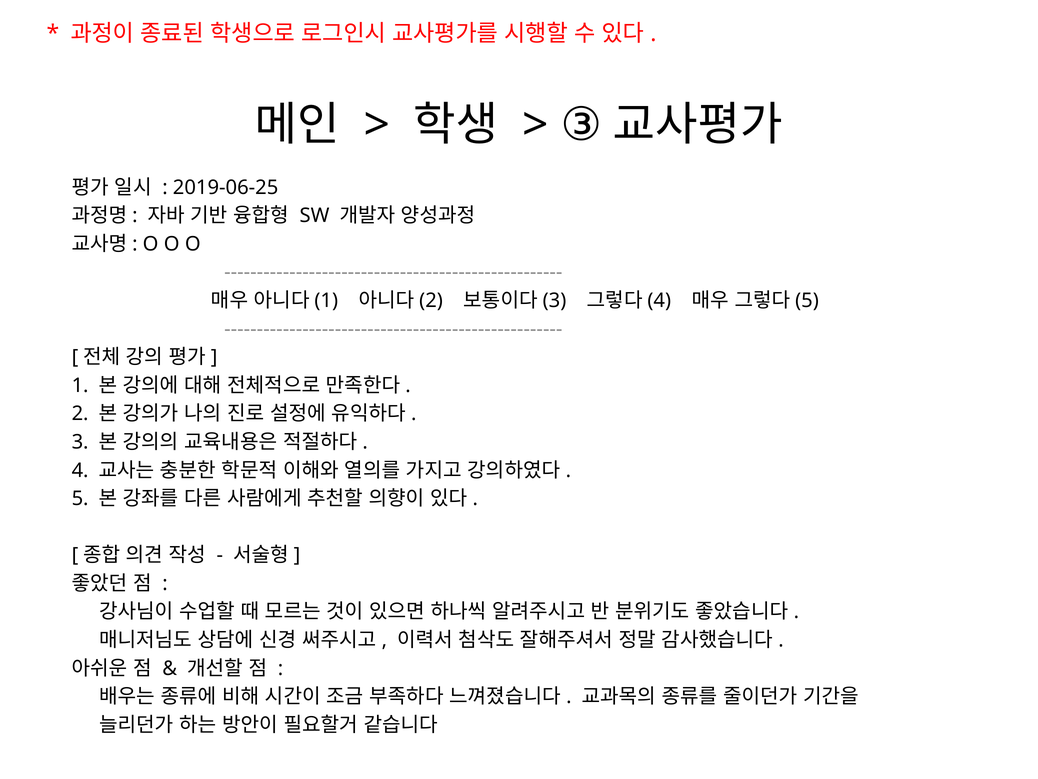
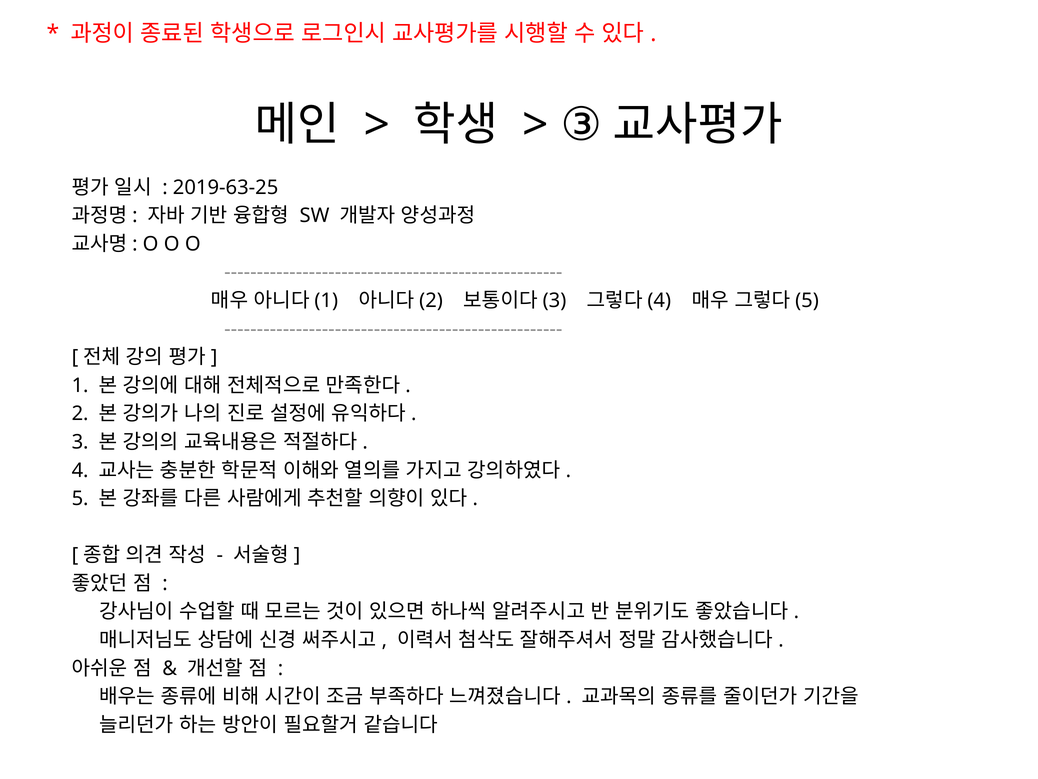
2019-06-25: 2019-06-25 -> 2019-63-25 (226, 187)
